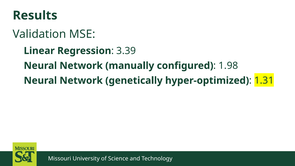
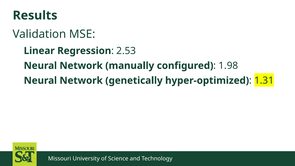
3.39: 3.39 -> 2.53 (126, 51)
